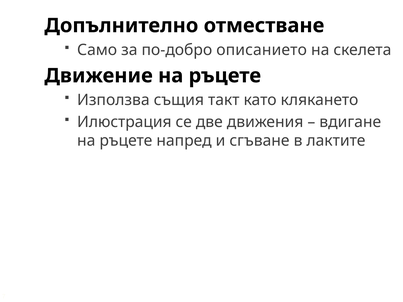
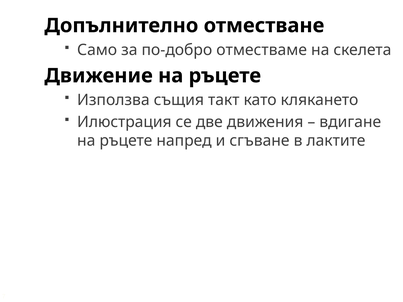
описанието: описанието -> отместваме (262, 50)
